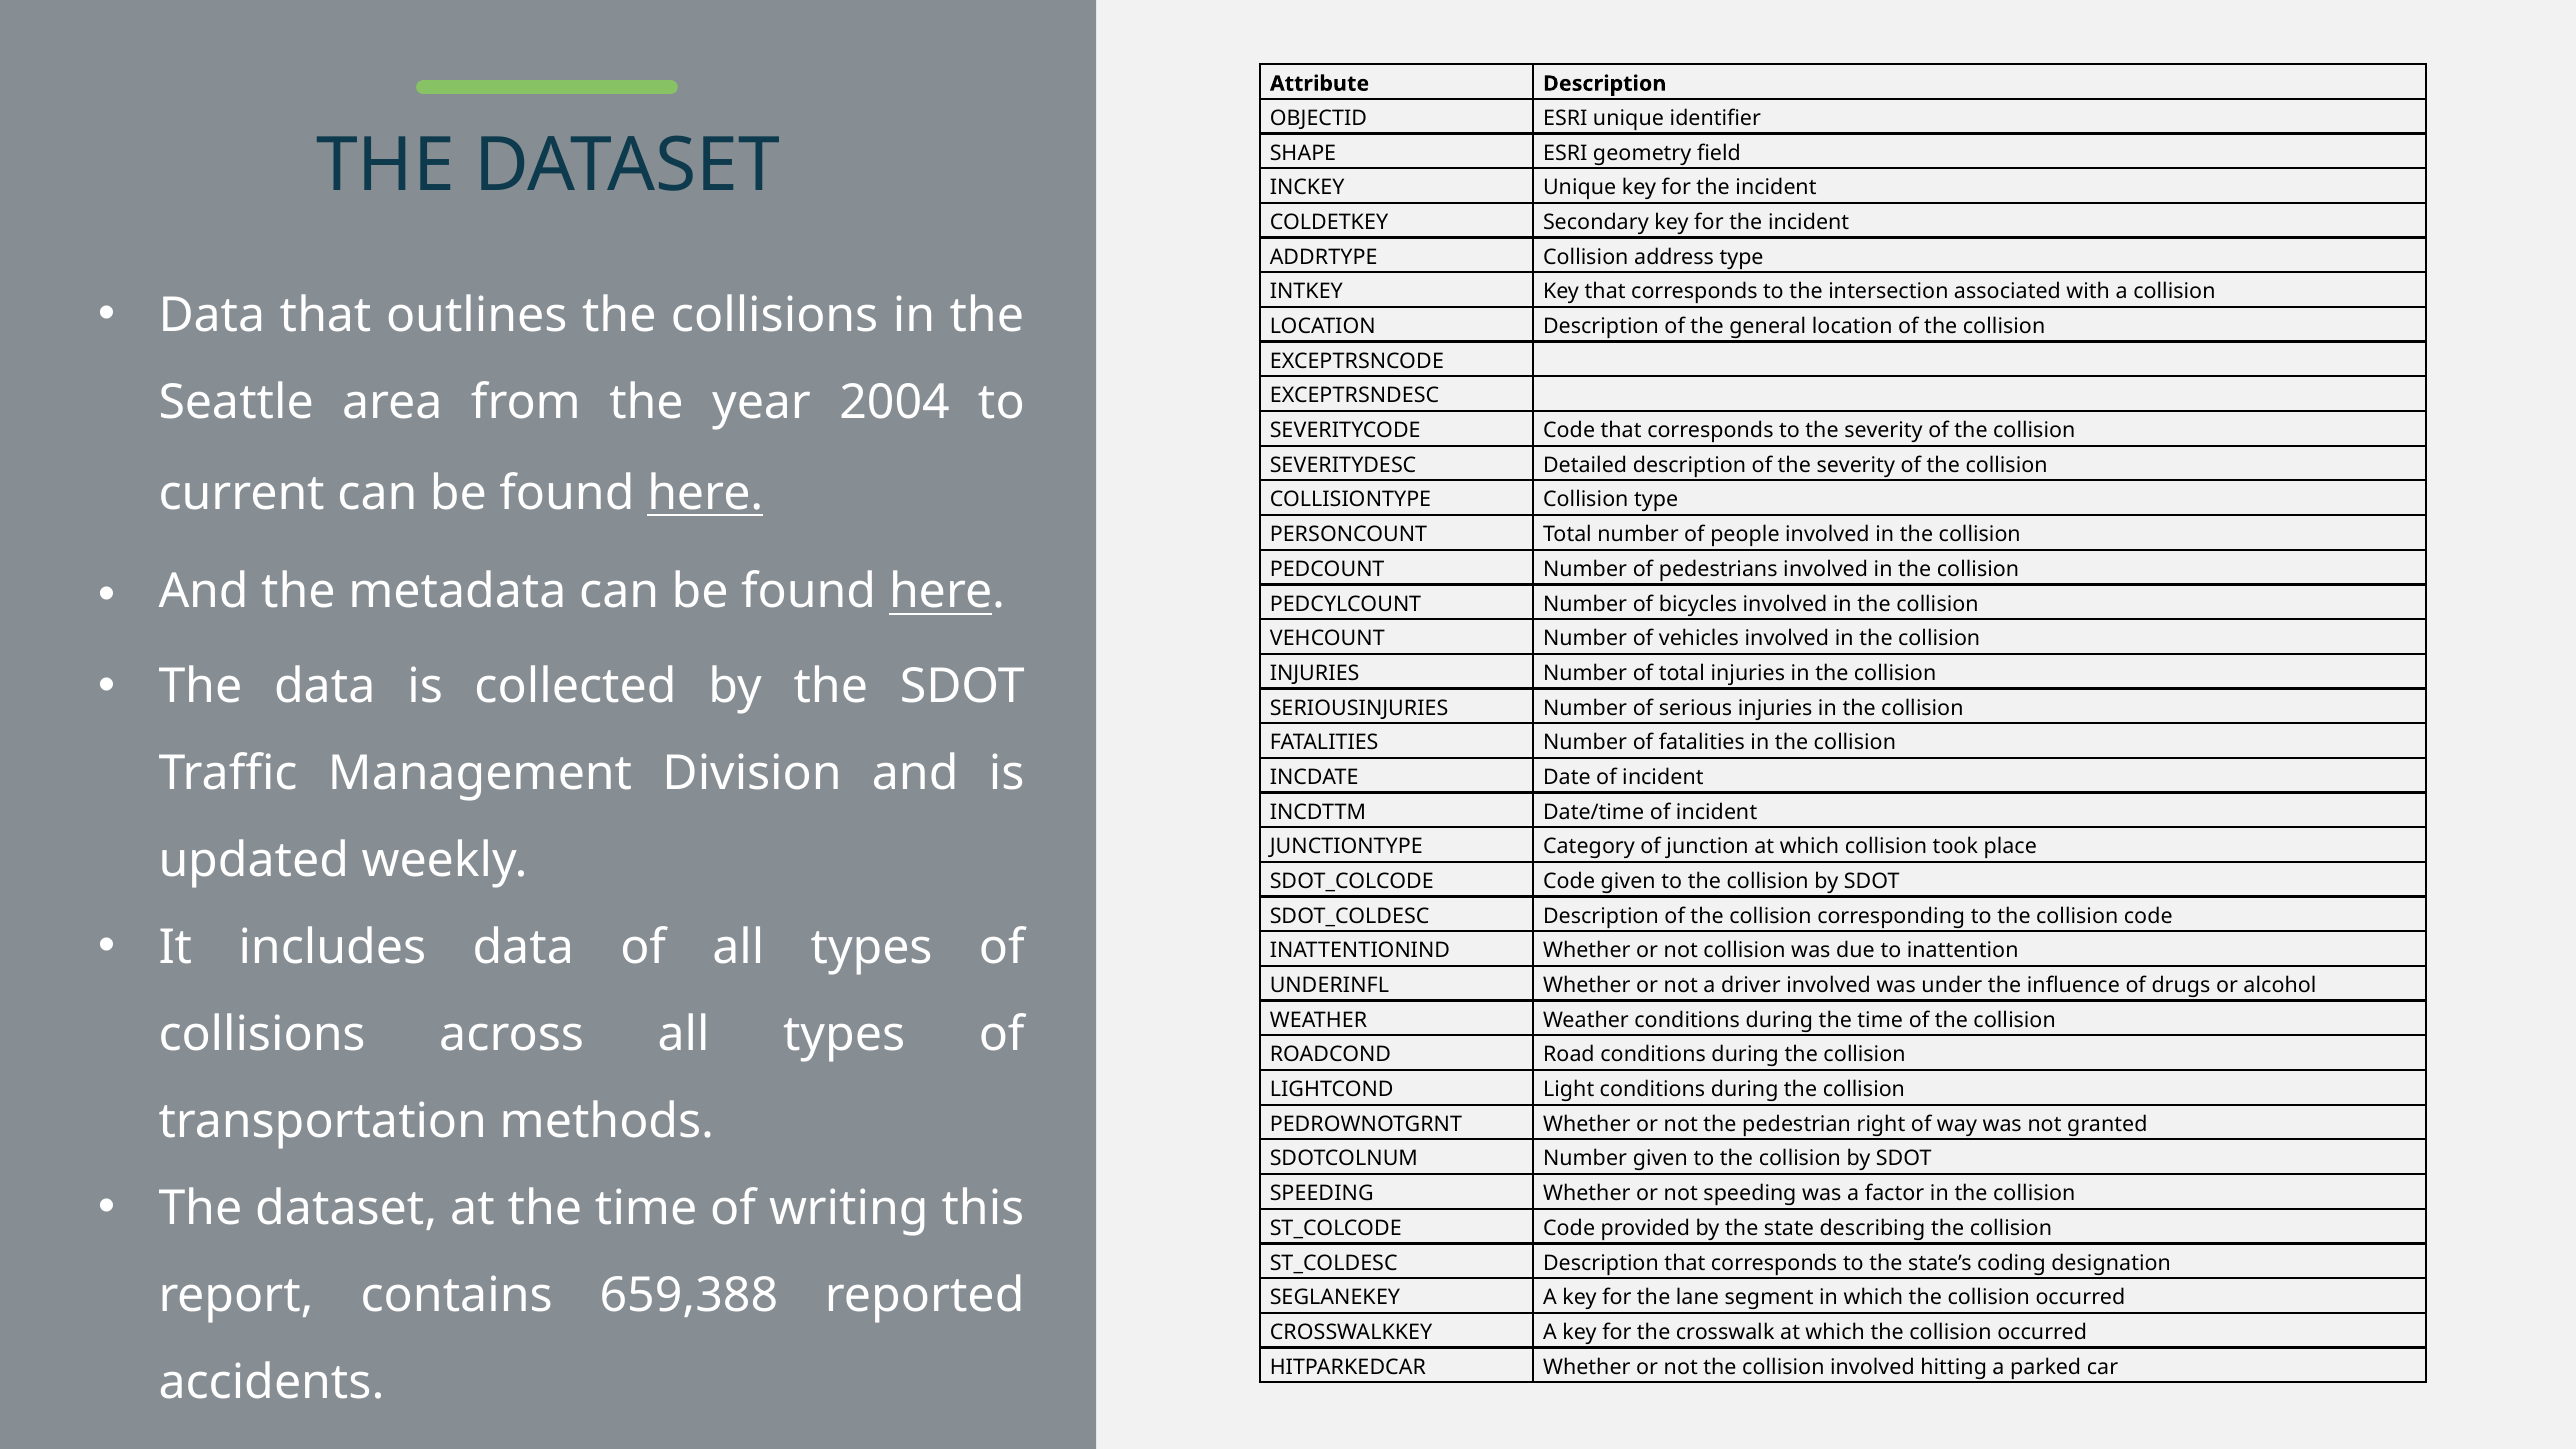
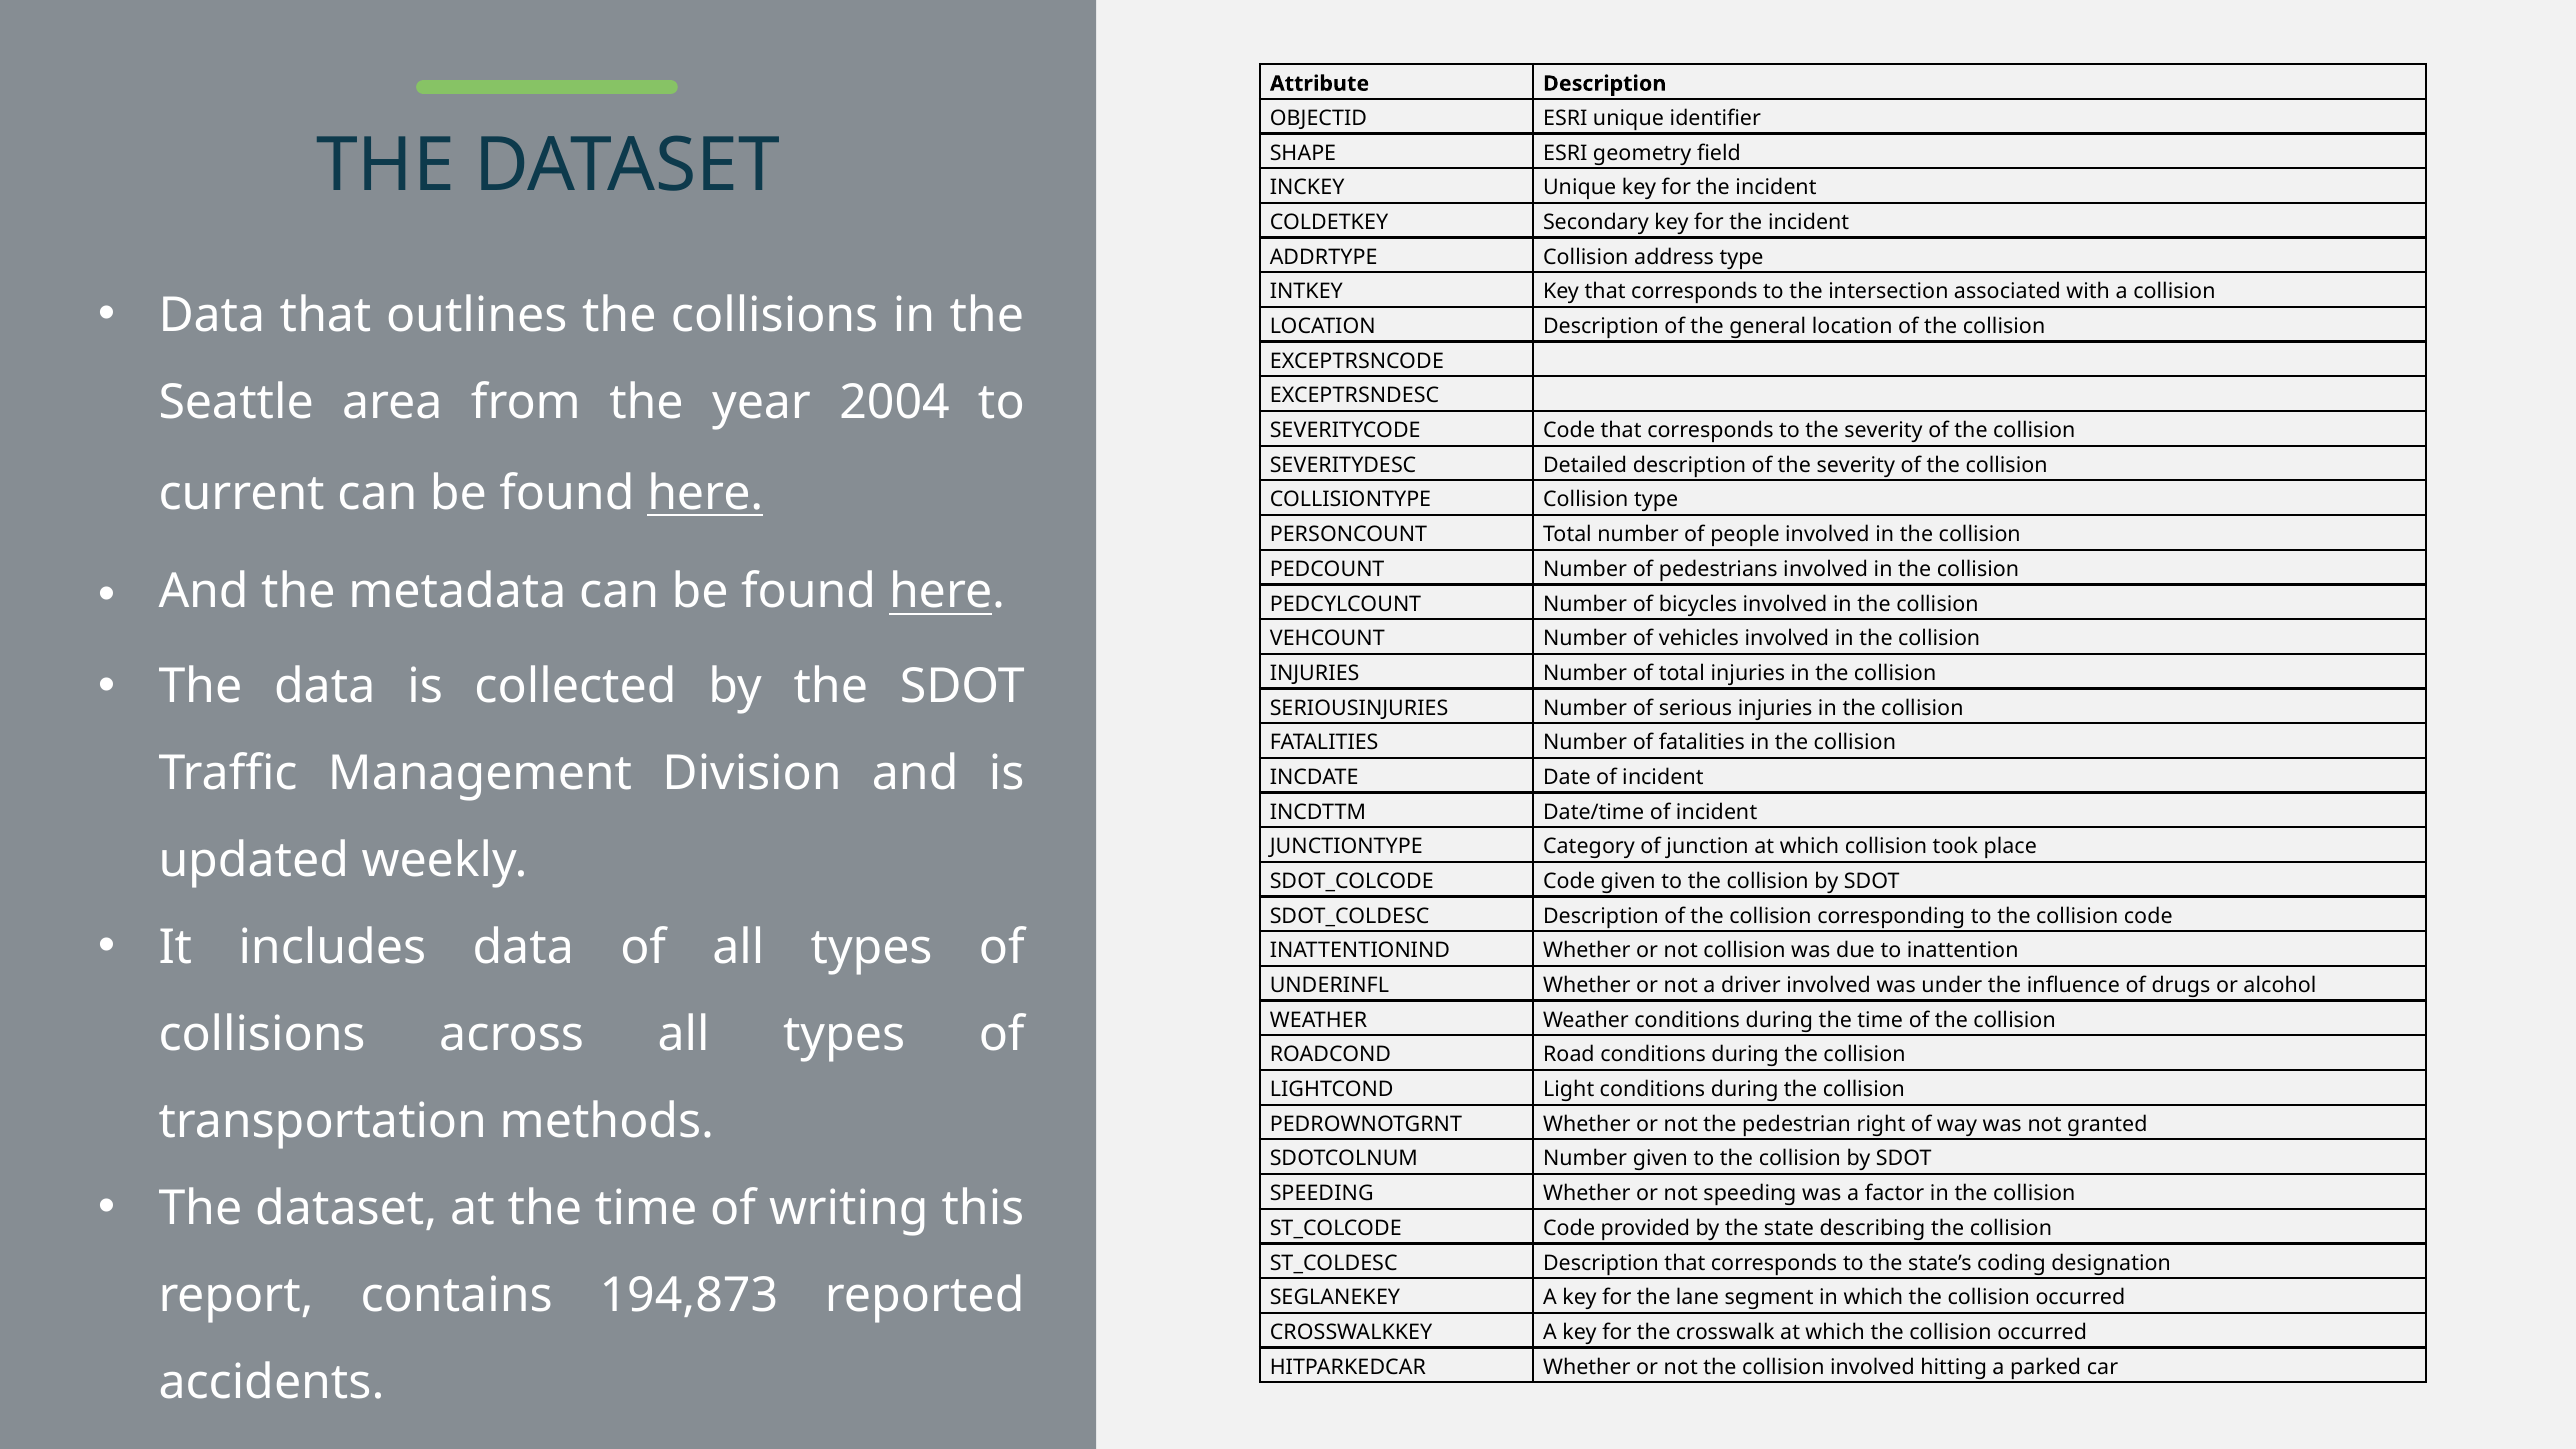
659,388: 659,388 -> 194,873 (689, 1295)
